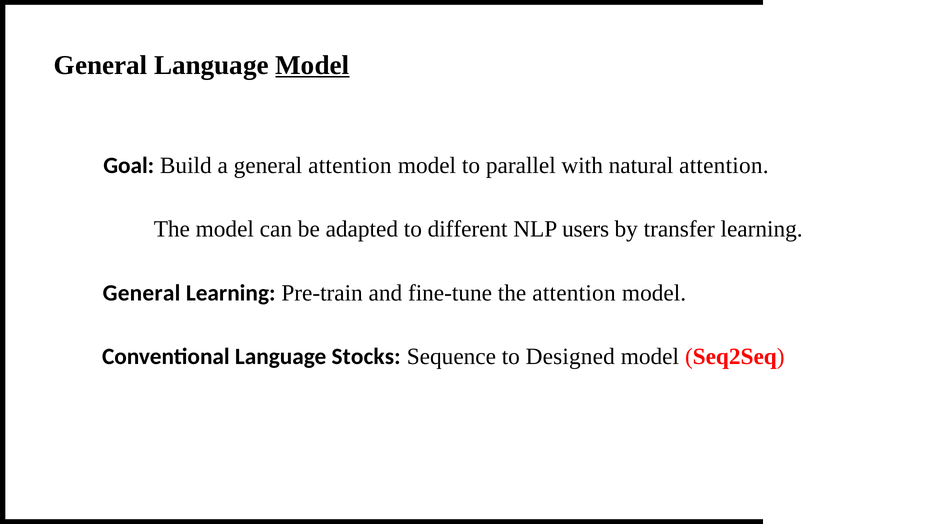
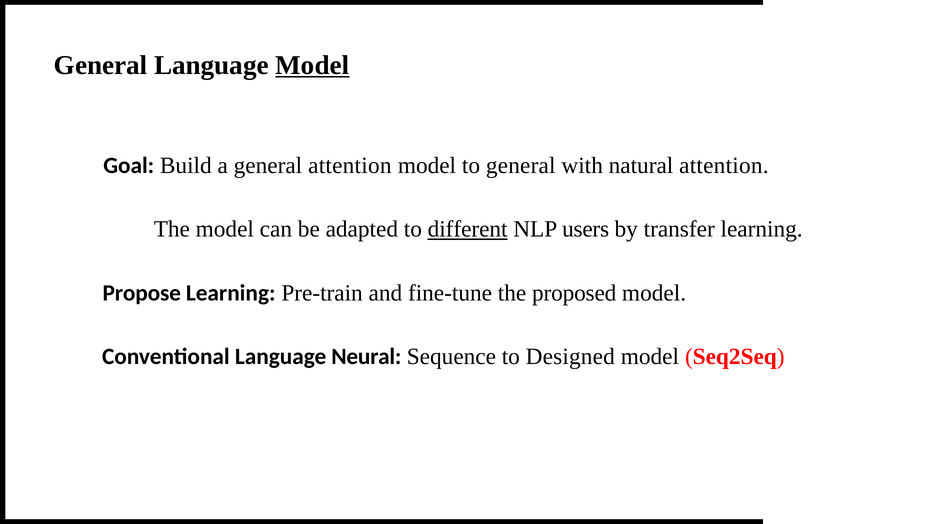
to parallel: parallel -> general (521, 166)
different underline: none -> present (468, 229)
General: General -> Propose (142, 293)
the attention: attention -> proposed (574, 293)
Stocks: Stocks -> Neural (366, 357)
